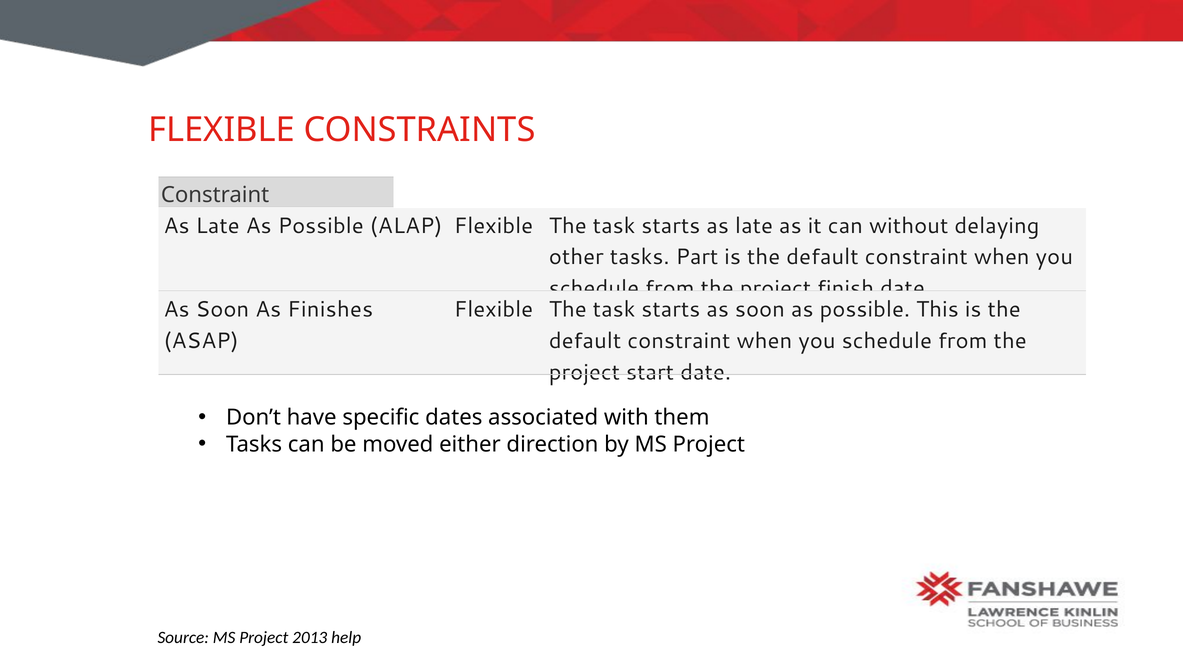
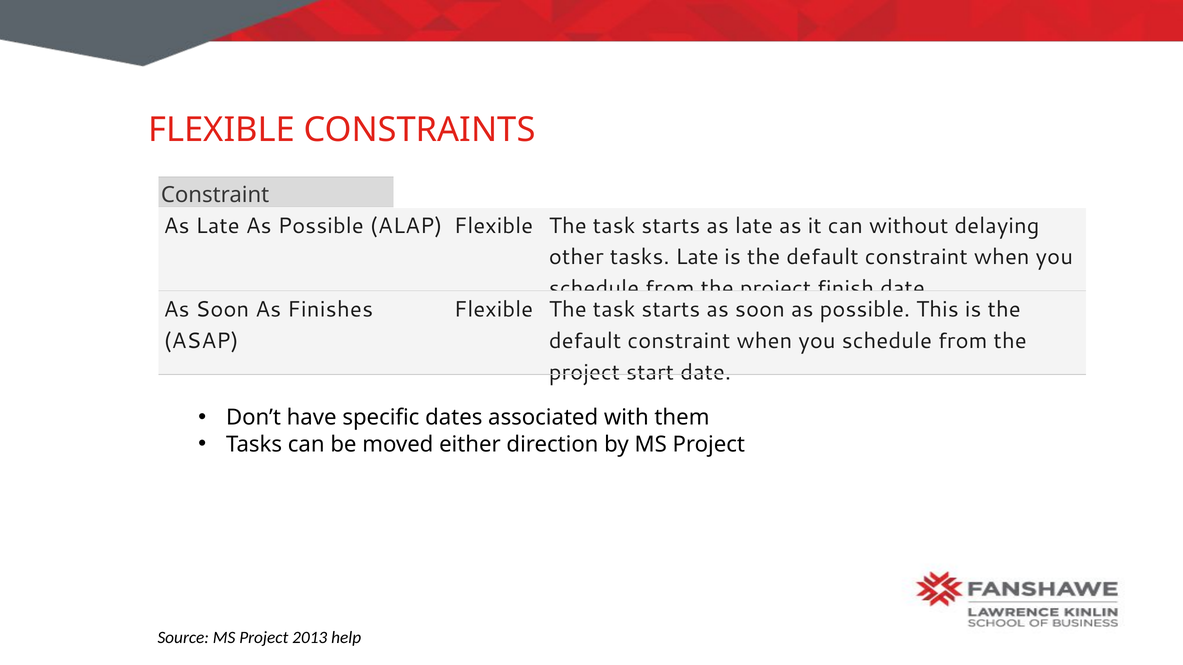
tasks Part: Part -> Late (697, 257)
